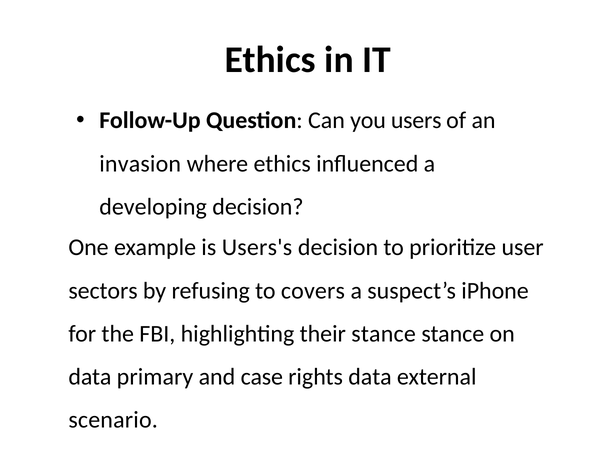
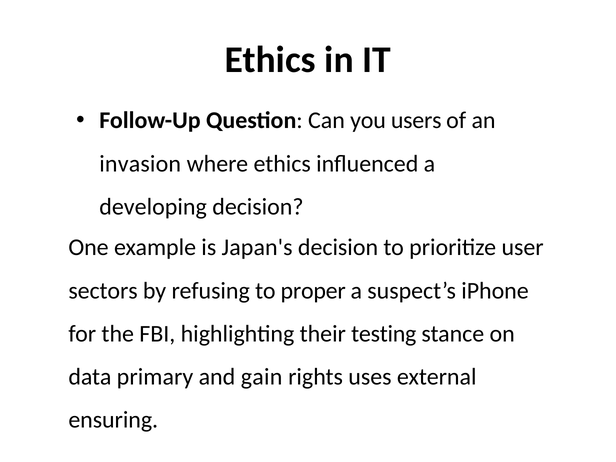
Users's: Users's -> Japan's (257, 247)
covers: covers -> proper (313, 291)
their stance: stance -> testing (384, 334)
case: case -> gain (262, 377)
rights data: data -> uses (370, 377)
scenario: scenario -> ensuring (113, 420)
